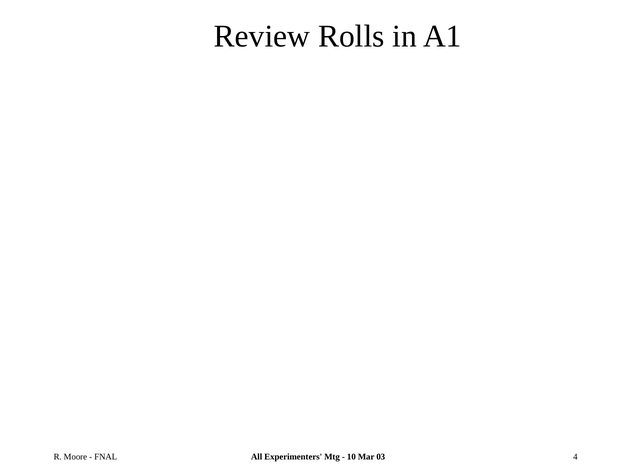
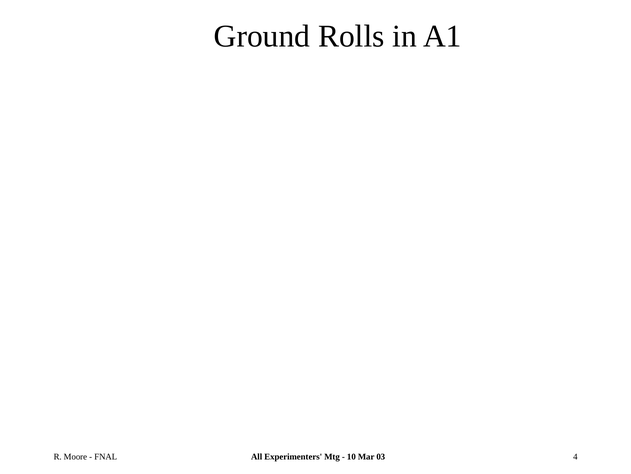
Review: Review -> Ground (262, 36)
